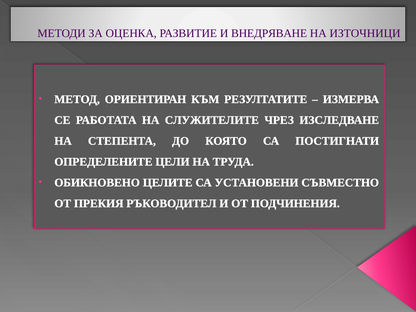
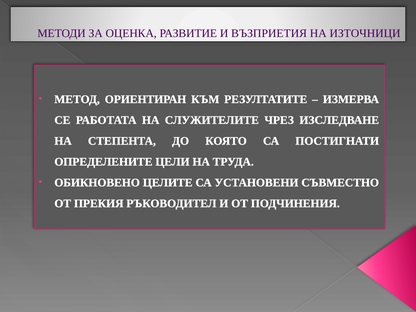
ВНЕДРЯВАНЕ: ВНЕДРЯВАНЕ -> ВЪЗПРИЕТИЯ (269, 33)
